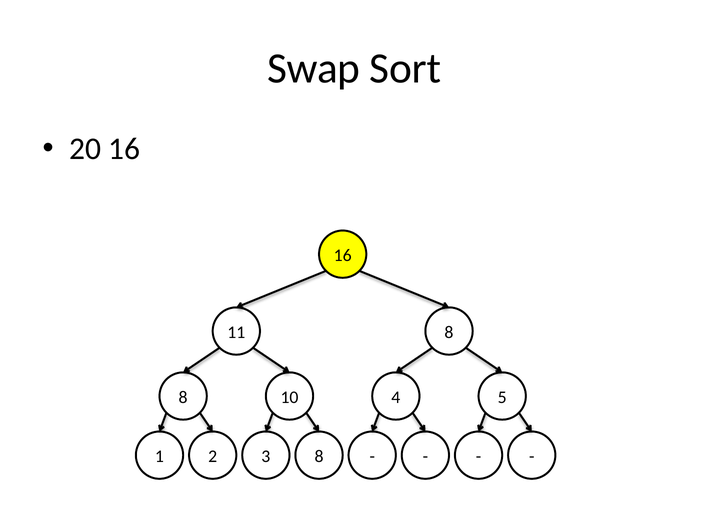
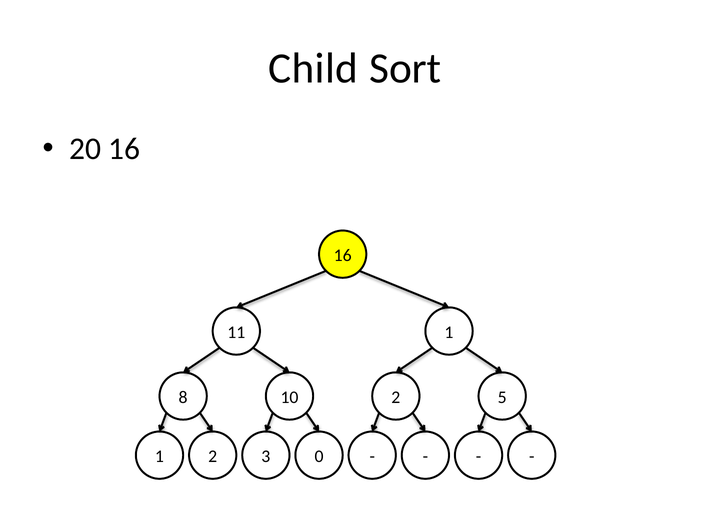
Swap: Swap -> Child (313, 69)
11 8: 8 -> 1 (449, 332)
10 4: 4 -> 2 (396, 397)
3 8: 8 -> 0 (319, 456)
